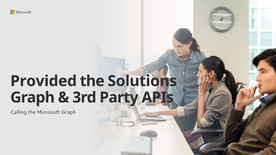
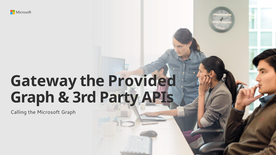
Provided: Provided -> Gateway (44, 81)
Solutions: Solutions -> Provided (142, 81)
